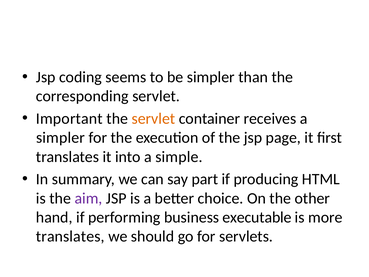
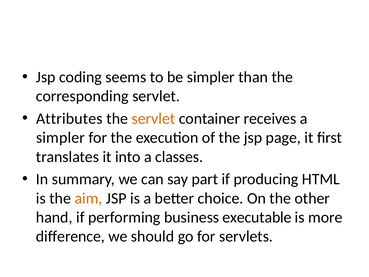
Important: Important -> Attributes (69, 119)
simple: simple -> classes (179, 157)
aim colour: purple -> orange (88, 198)
translates: translates -> difference (70, 236)
